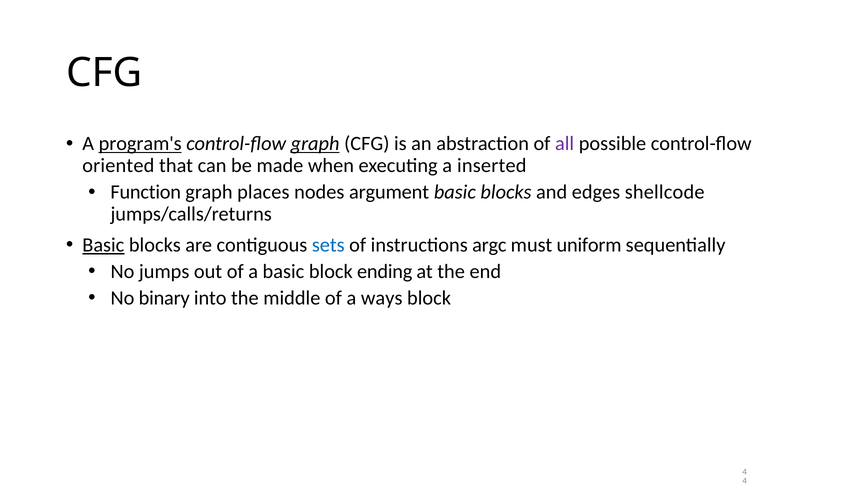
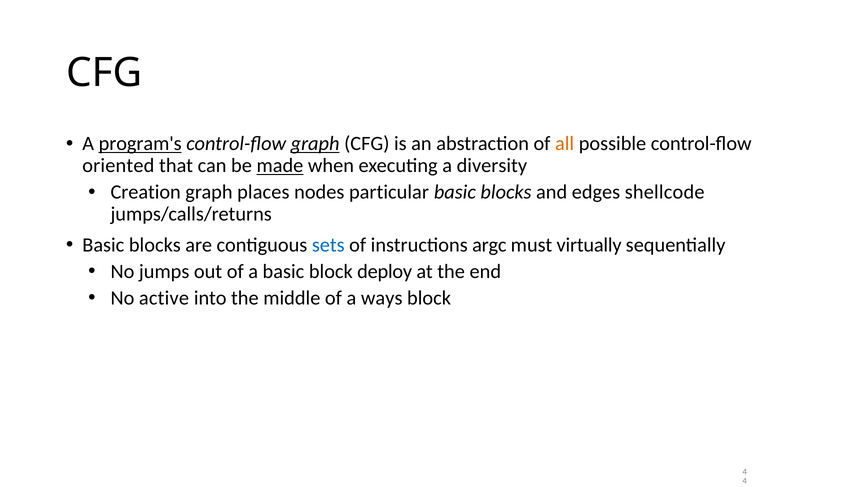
all colour: purple -> orange (565, 144)
made underline: none -> present (280, 166)
inserted: inserted -> diversity (492, 166)
Function: Function -> Creation (146, 192)
argument: argument -> particular (389, 192)
Basic underline: present -> none (103, 245)
uniform: uniform -> virtually (589, 245)
ending: ending -> deploy (385, 272)
binary: binary -> active (164, 298)
